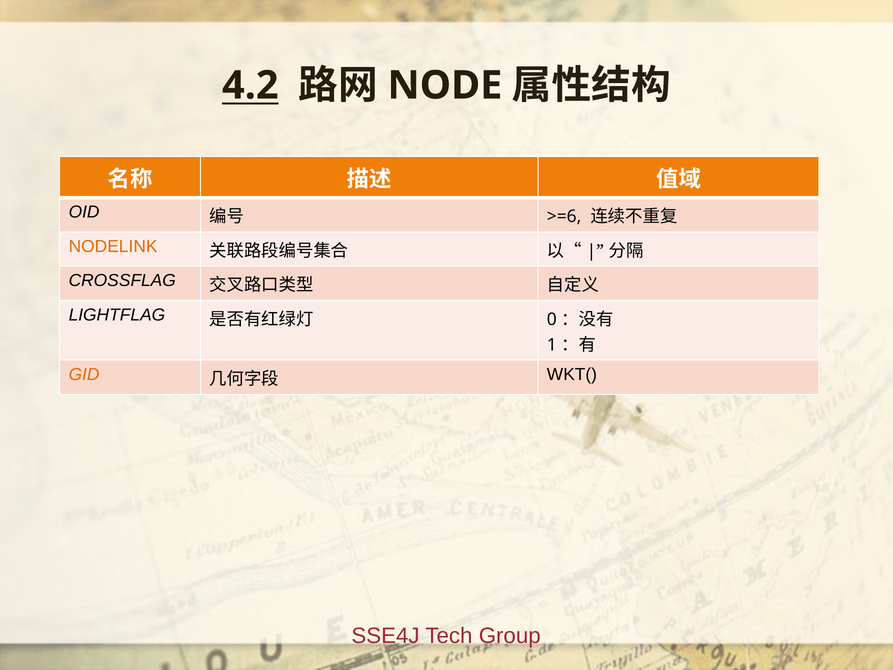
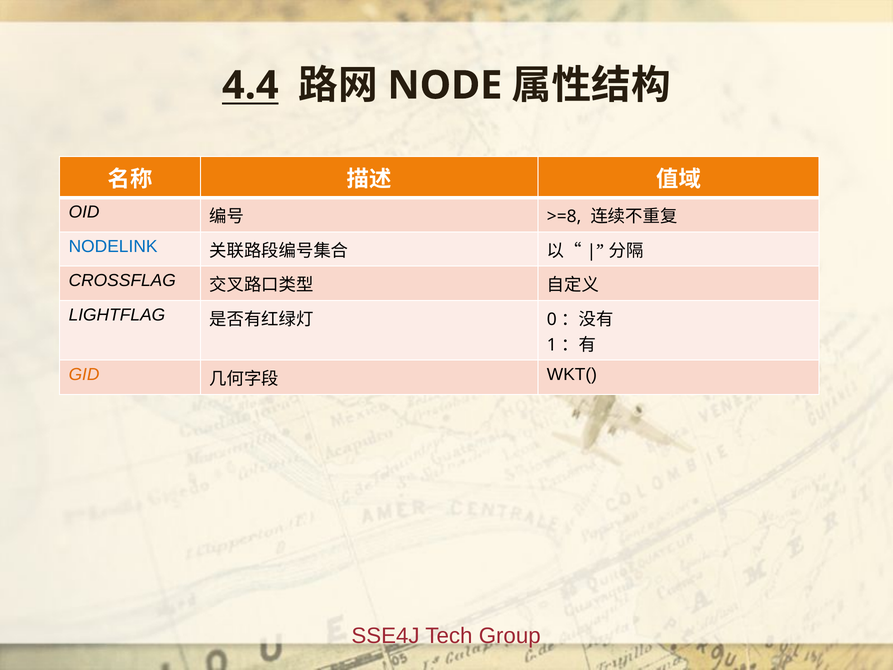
4.2: 4.2 -> 4.4 (250, 85)
>=6: >=6 -> >=8 (564, 217)
NODELINK colour: orange -> blue (113, 246)
